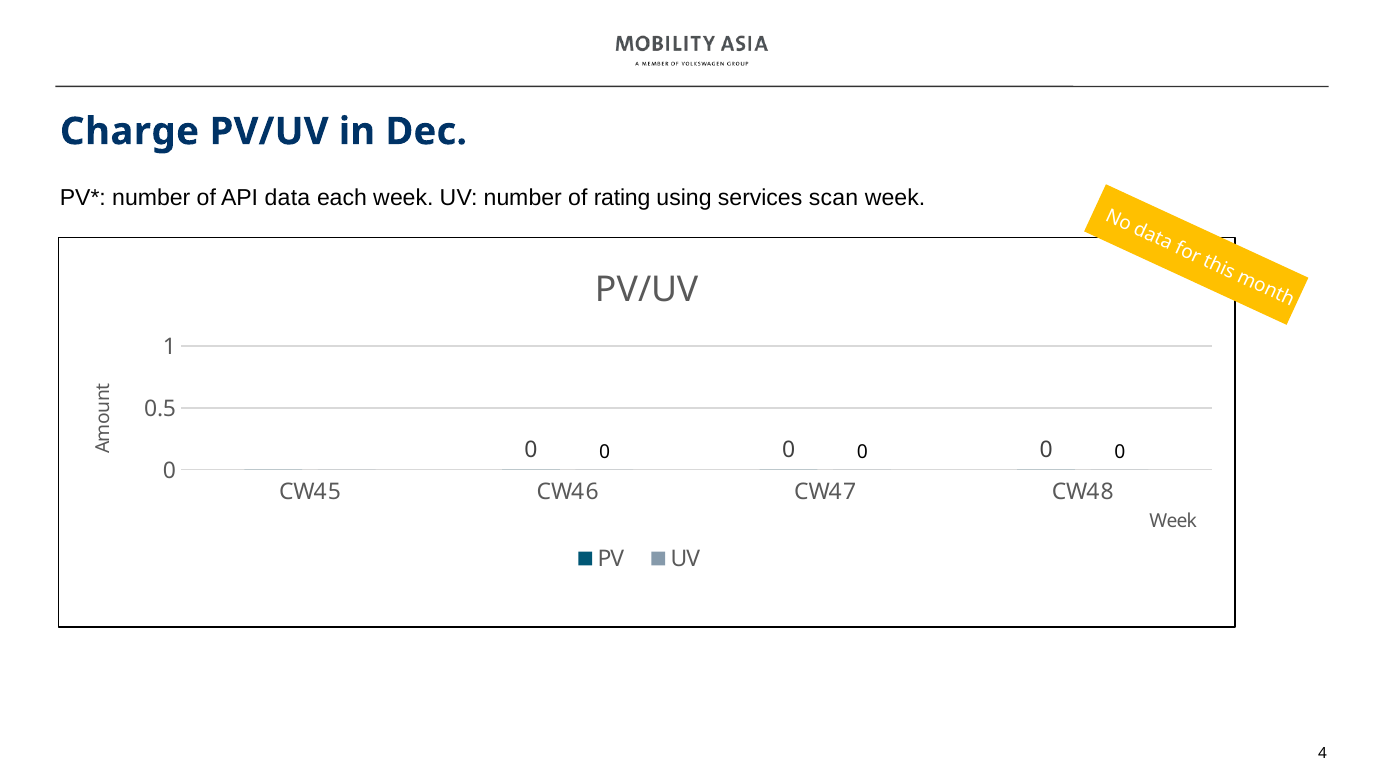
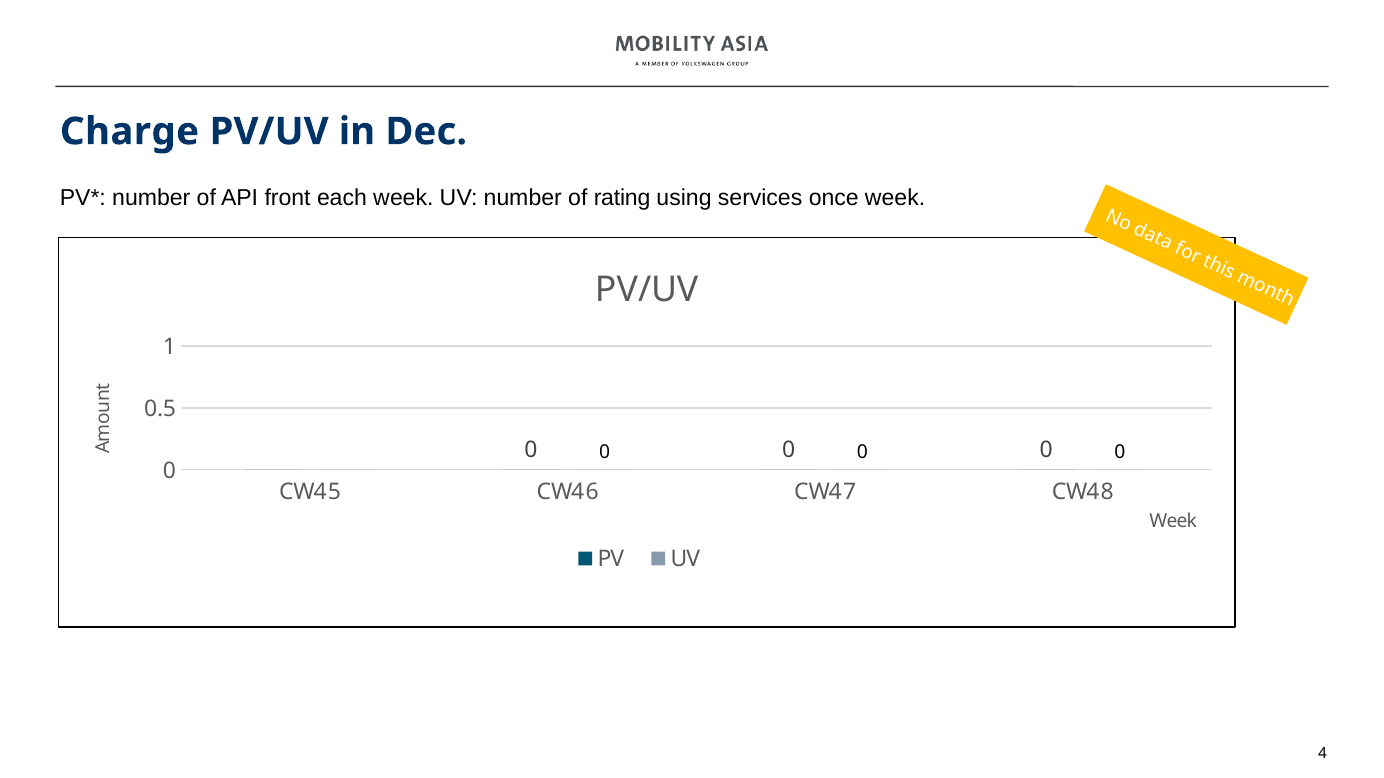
data: data -> front (288, 198)
scan: scan -> once (834, 198)
